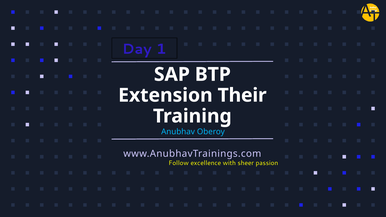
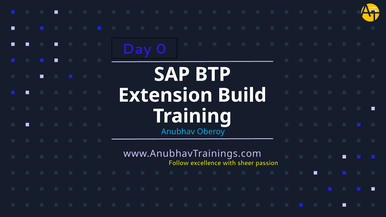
1: 1 -> 0 (161, 49)
Their: Their -> Build (242, 95)
